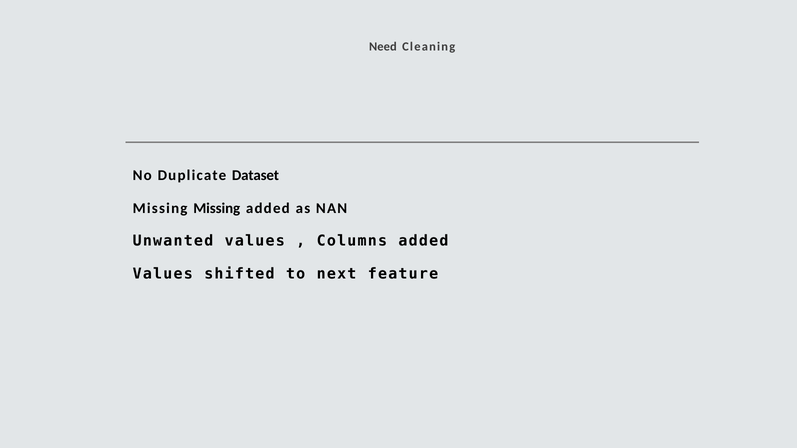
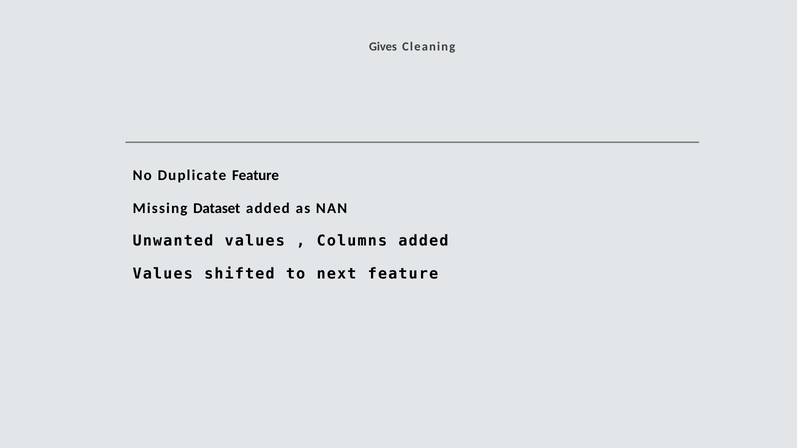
Need: Need -> Gives (383, 47)
Duplicate Dataset: Dataset -> Feature (255, 175)
Missing Missing: Missing -> Dataset (217, 208)
